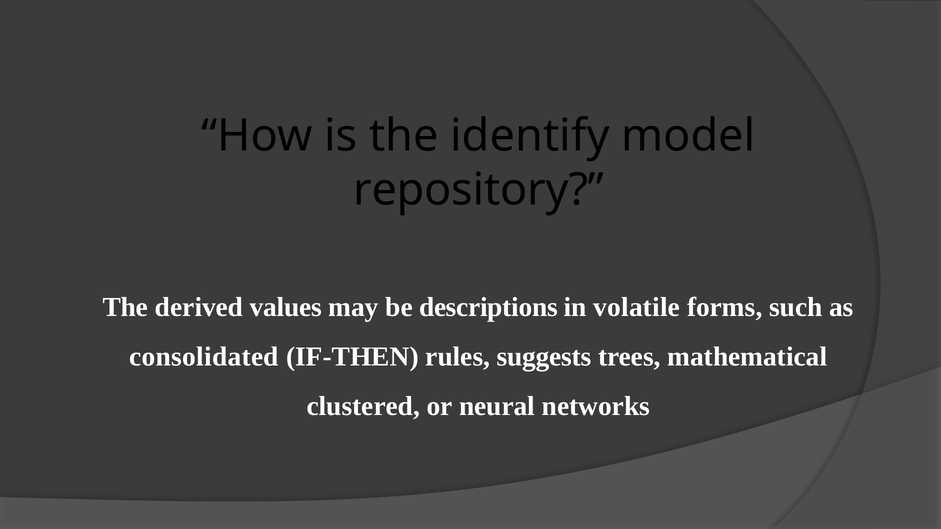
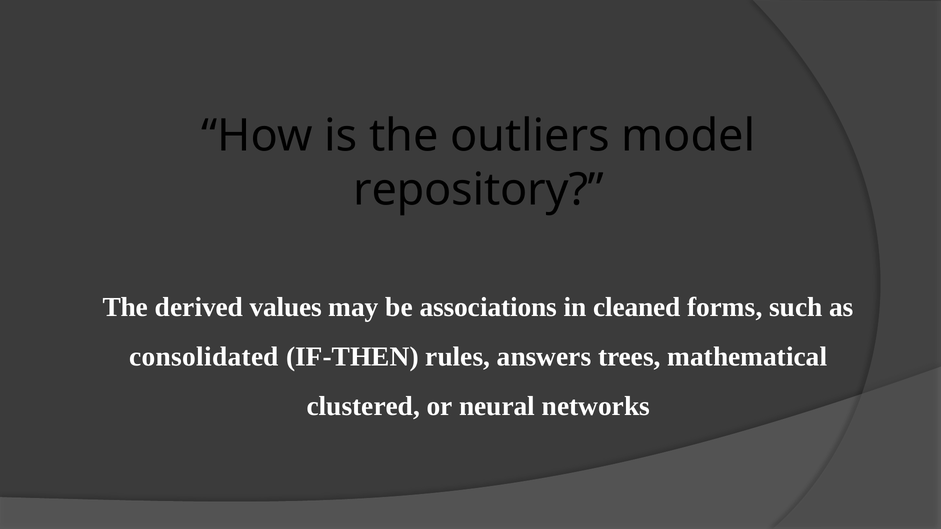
identify: identify -> outliers (530, 136)
descriptions: descriptions -> associations (488, 307)
volatile: volatile -> cleaned (637, 307)
suggests: suggests -> answers (544, 357)
